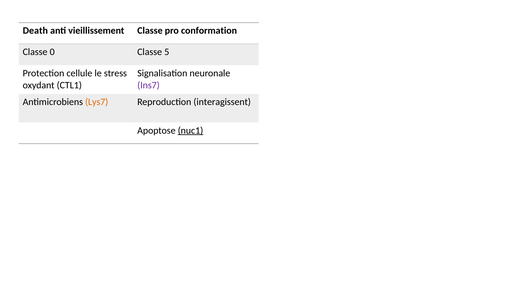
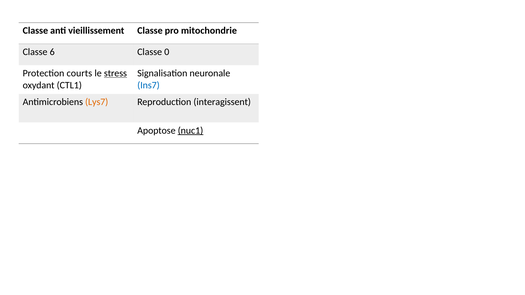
Death: Death -> Classe (35, 31)
conformation: conformation -> mitochondrie (209, 31)
0: 0 -> 6 (52, 52)
5: 5 -> 0 (167, 52)
cellule: cellule -> courts (79, 73)
stress underline: none -> present (115, 73)
Ins7 colour: purple -> blue (148, 85)
